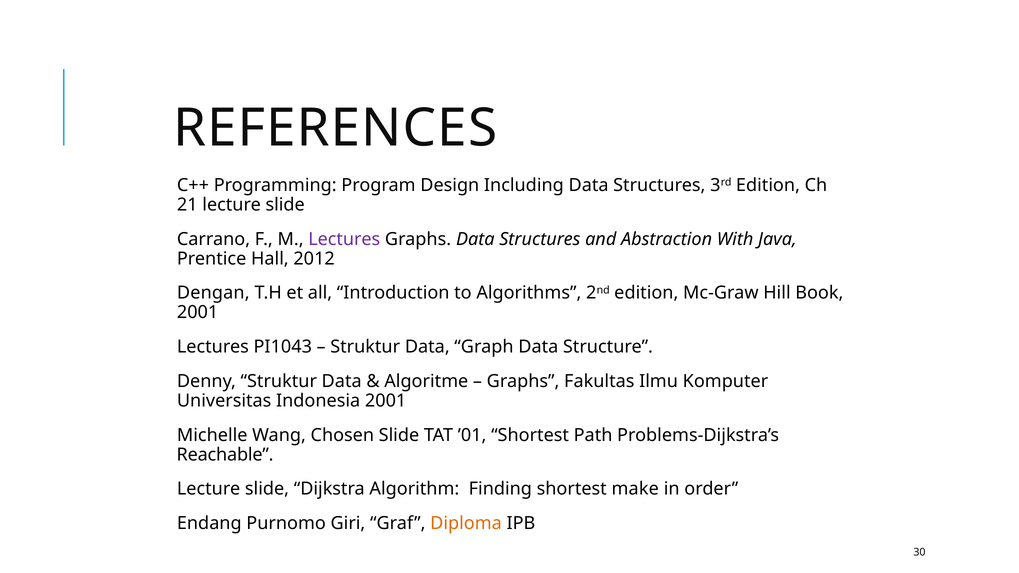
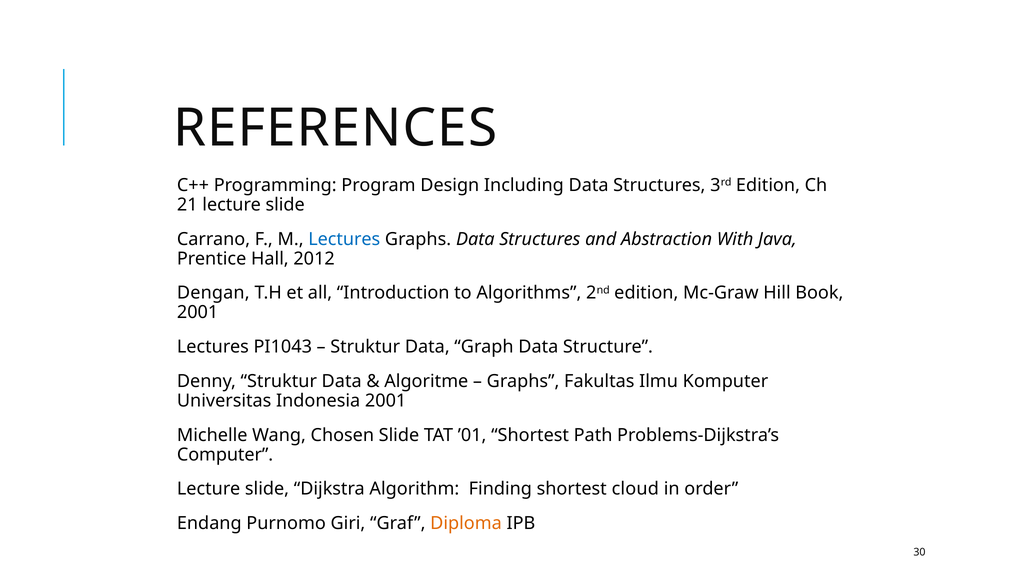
Lectures colour: purple -> blue (344, 239)
Reachable: Reachable -> Computer (225, 455)
make: make -> cloud (635, 489)
